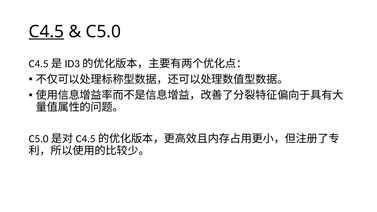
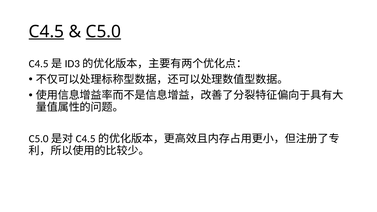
C5.0 underline: none -> present (103, 32)
